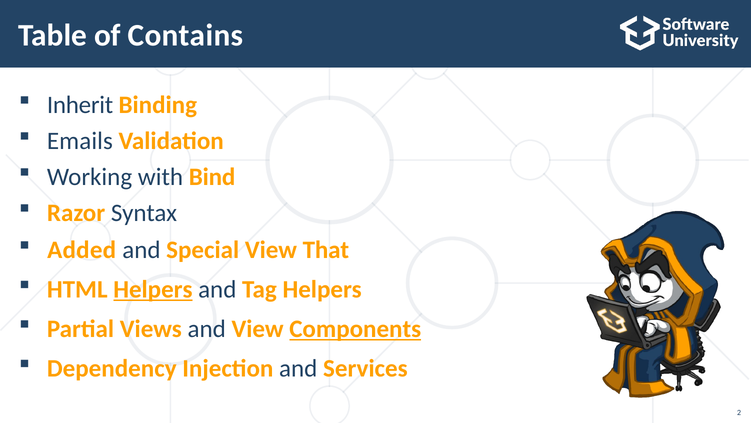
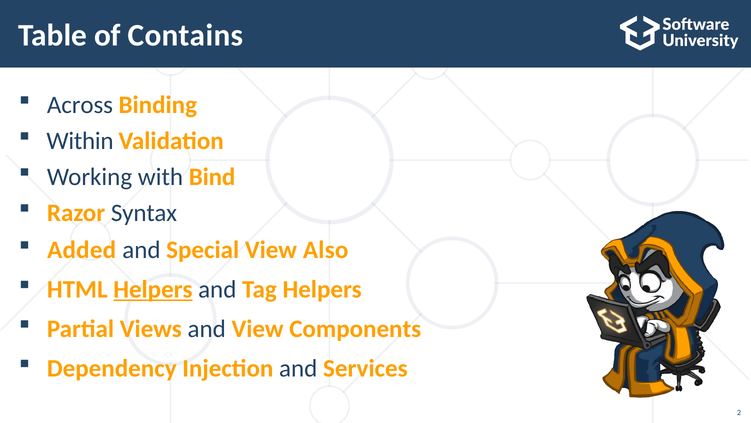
Inherit: Inherit -> Across (80, 105)
Emails: Emails -> Within (80, 141)
That: That -> Also (326, 250)
Components underline: present -> none (355, 329)
